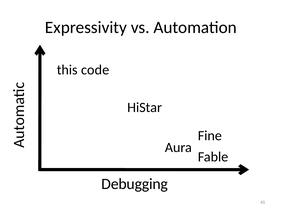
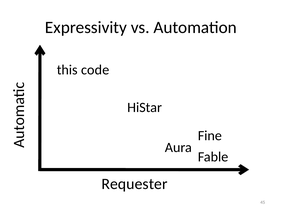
Debugging: Debugging -> Requester (134, 183)
